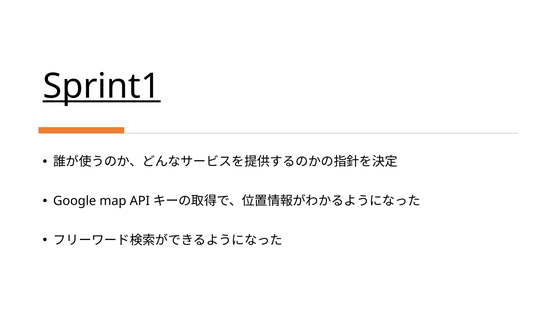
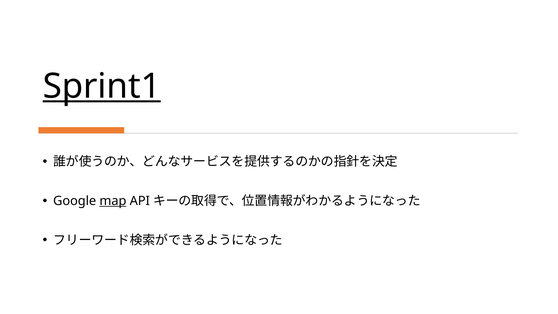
map underline: none -> present (113, 201)
